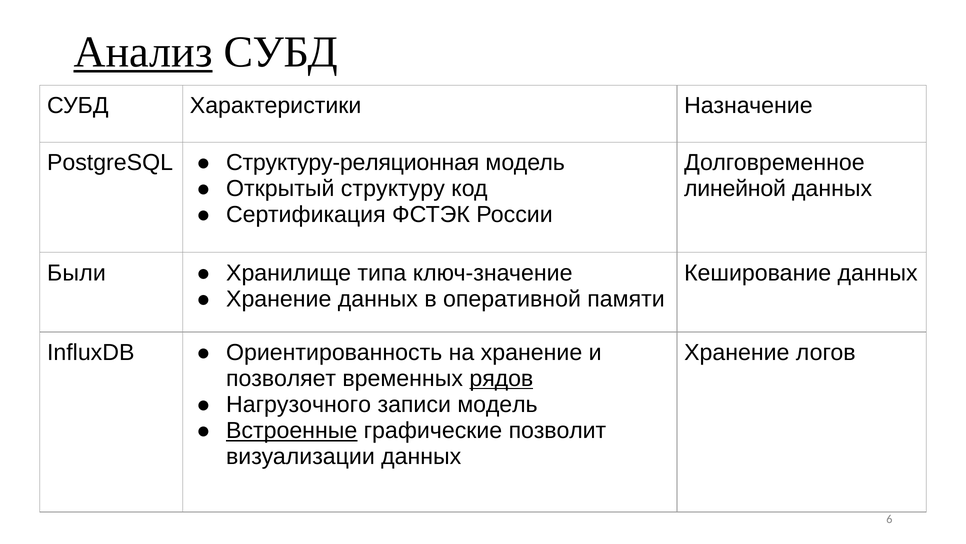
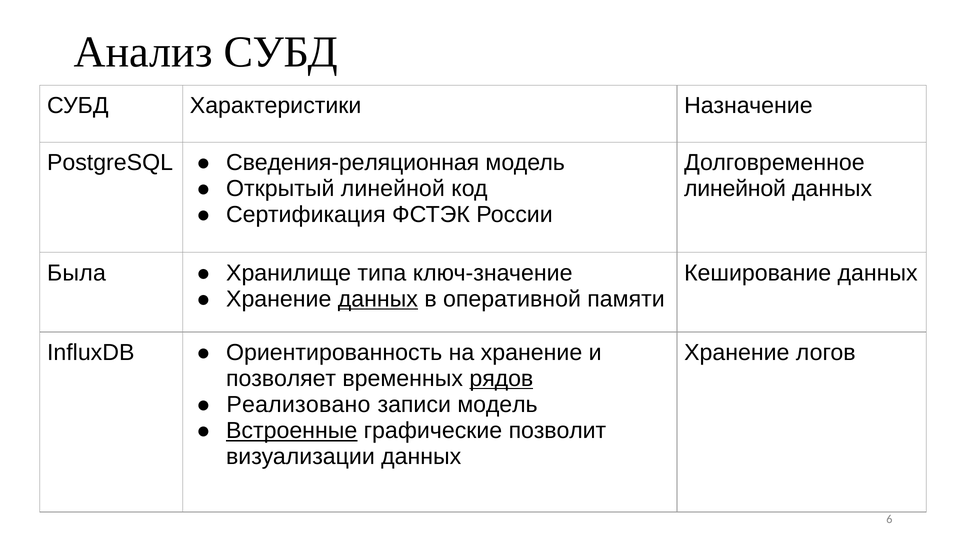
Анализ underline: present -> none (143, 52)
Структуру-реляционная: Структуру-реляционная -> Сведения-реляционная (353, 163)
Открытый структуру: структуру -> линейной (393, 189)
Были: Были -> Была (76, 273)
данных underline: none -> present (378, 299)
Нагрузочного: Нагрузочного -> Реализовано (298, 404)
